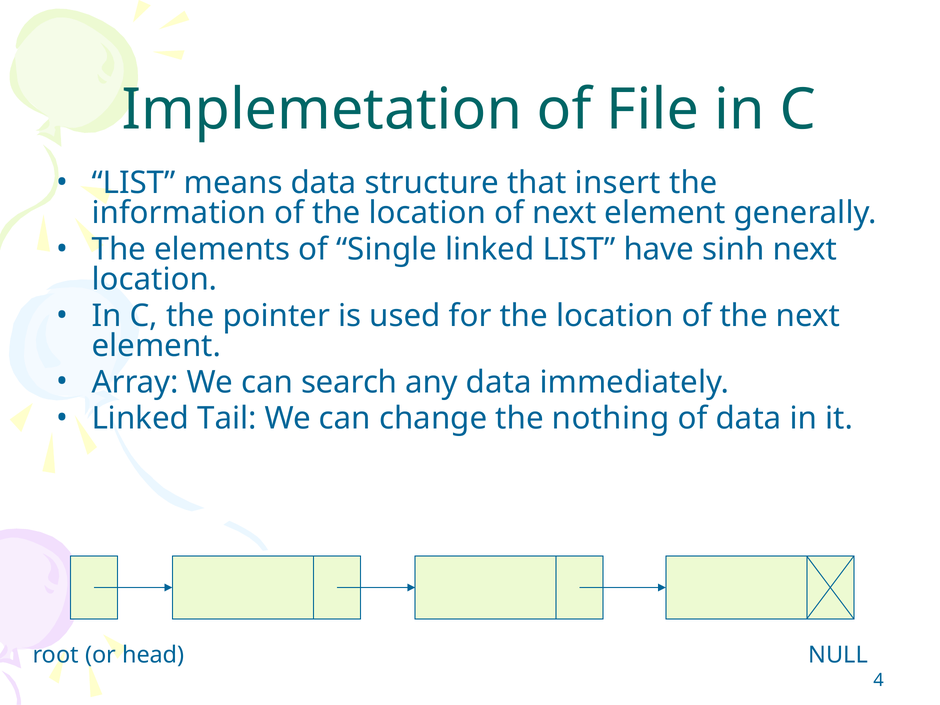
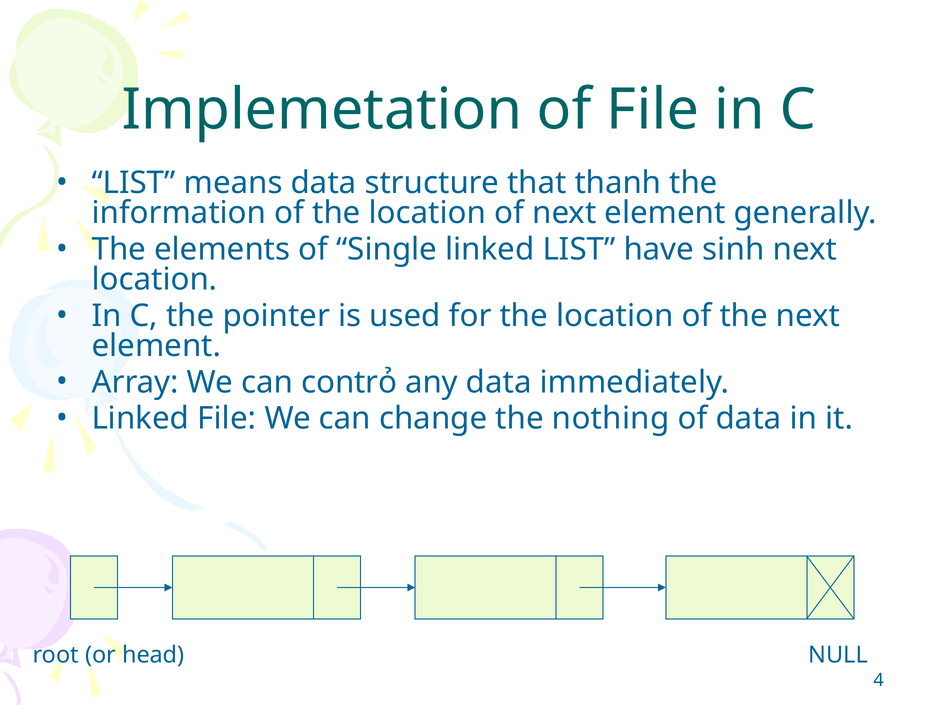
insert: insert -> thanh (618, 183)
search: search -> contrỏ (349, 382)
Linked Tail: Tail -> File (227, 419)
